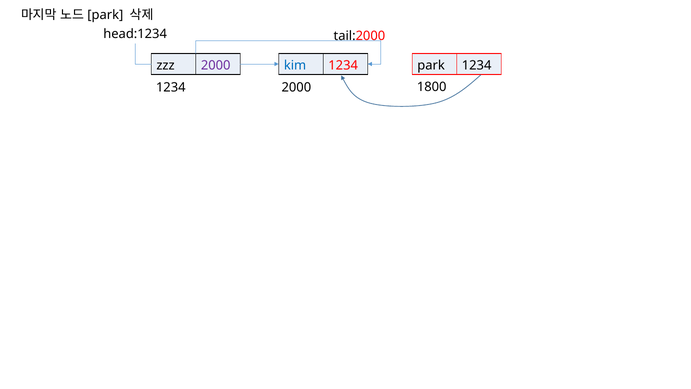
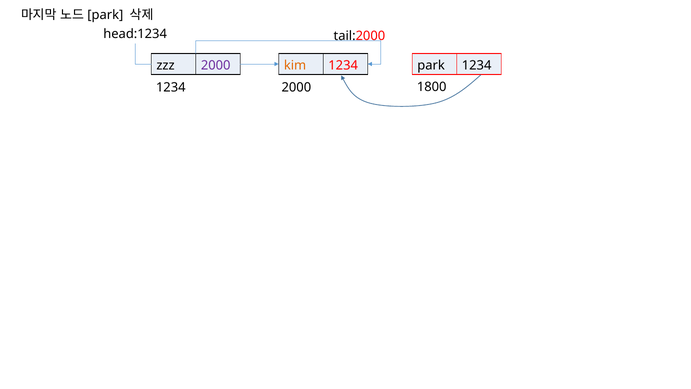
kim colour: blue -> orange (295, 66)
